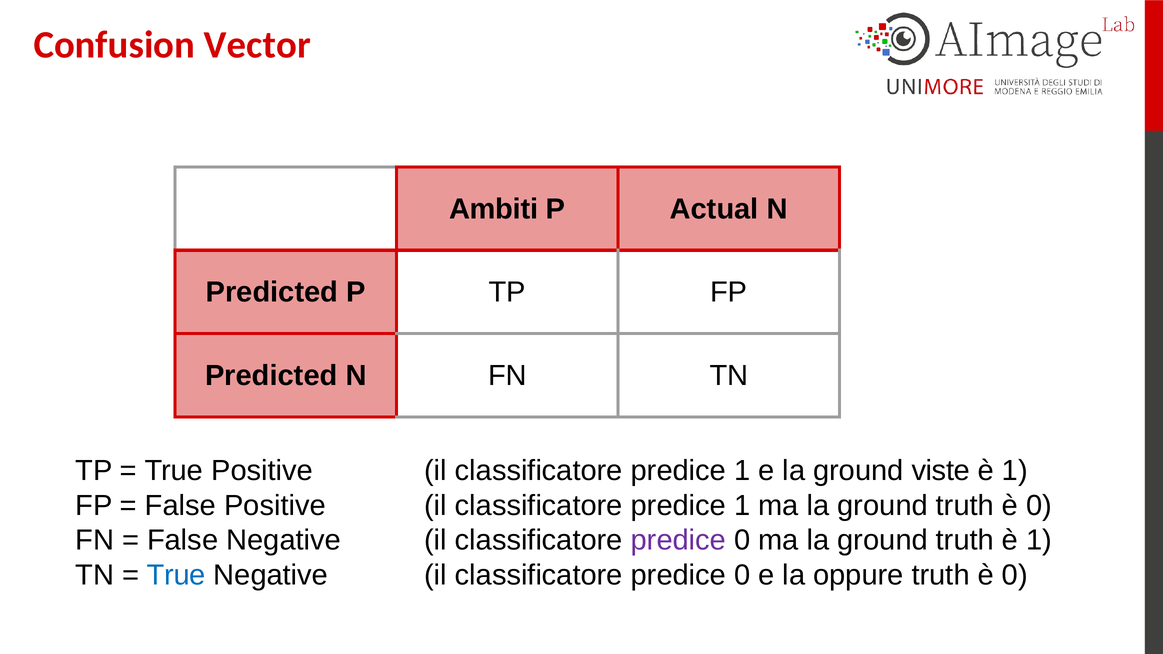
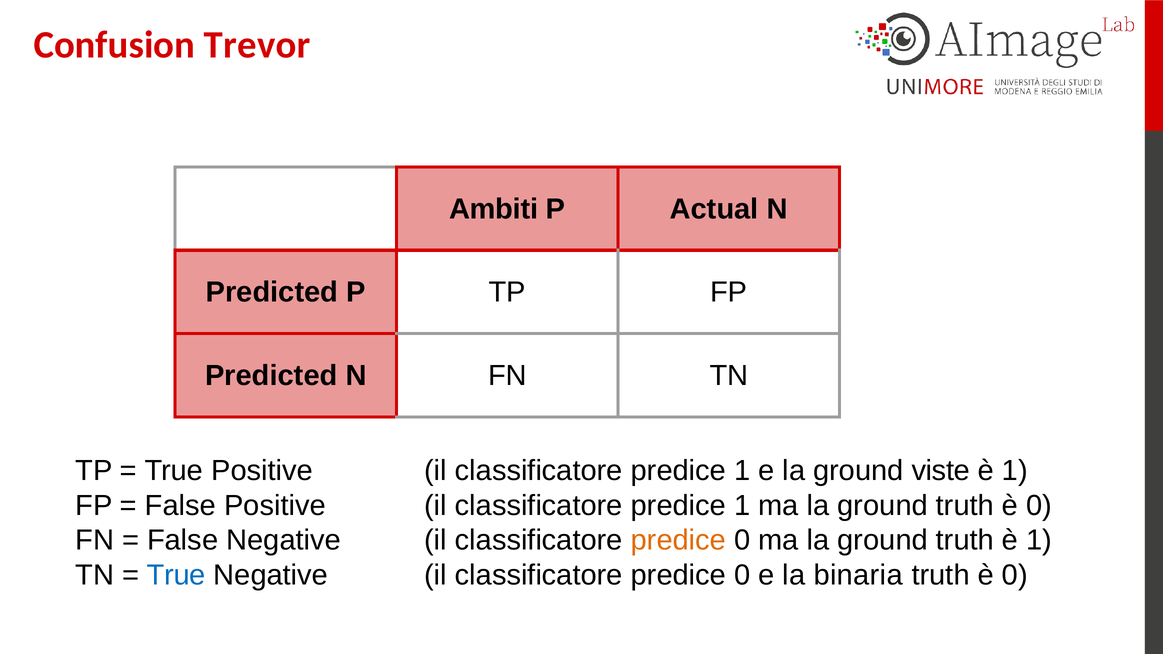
Vector: Vector -> Trevor (257, 45)
predice colour: purple -> orange (678, 540)
oppure: oppure -> binaria (858, 575)
